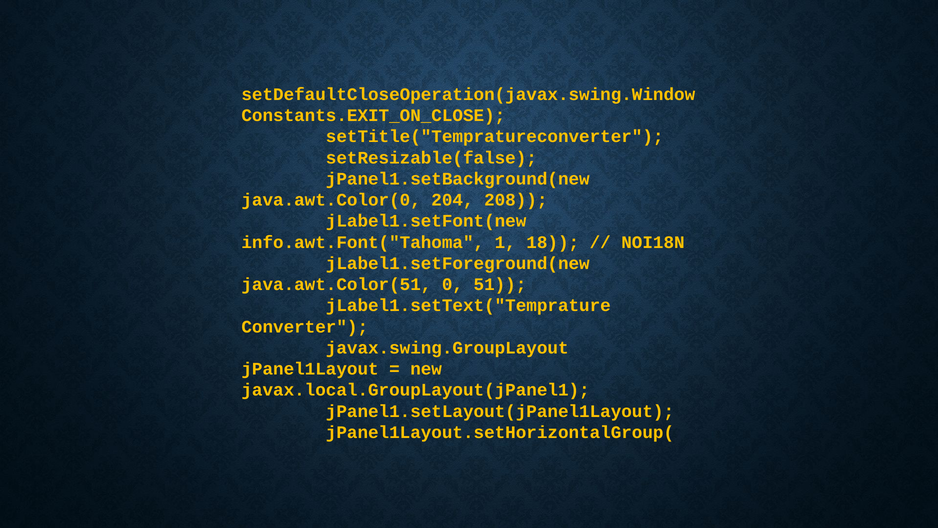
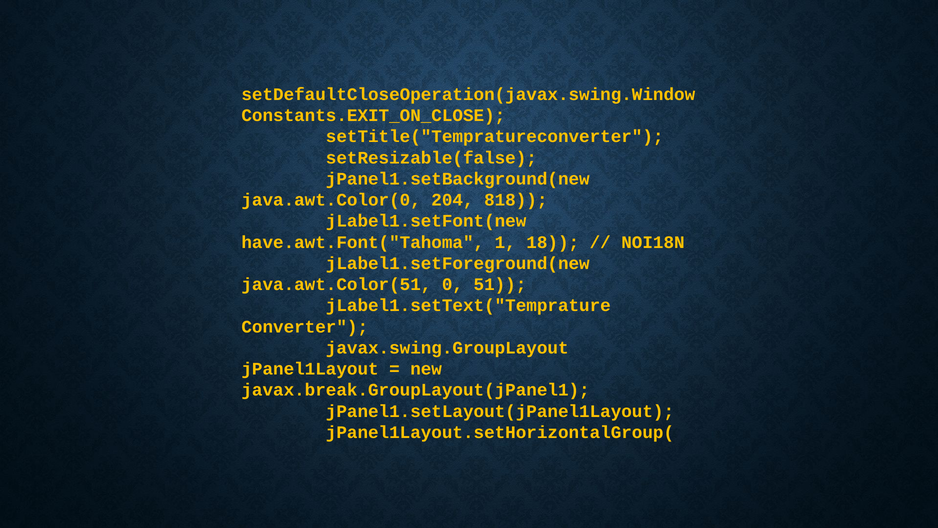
208: 208 -> 818 (516, 200)
info.awt.Font("Tahoma: info.awt.Font("Tahoma -> have.awt.Font("Tahoma (363, 242)
javax.local.GroupLayout(jPanel1: javax.local.GroupLayout(jPanel1 -> javax.break.GroupLayout(jPanel1 (416, 390)
